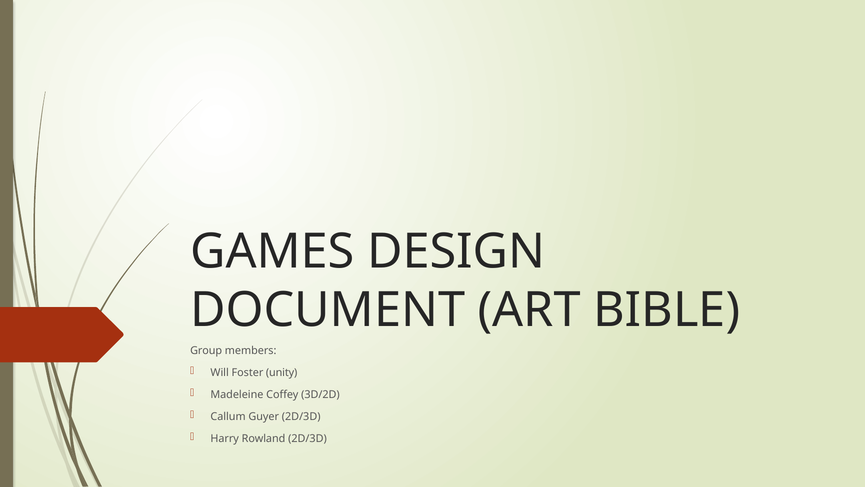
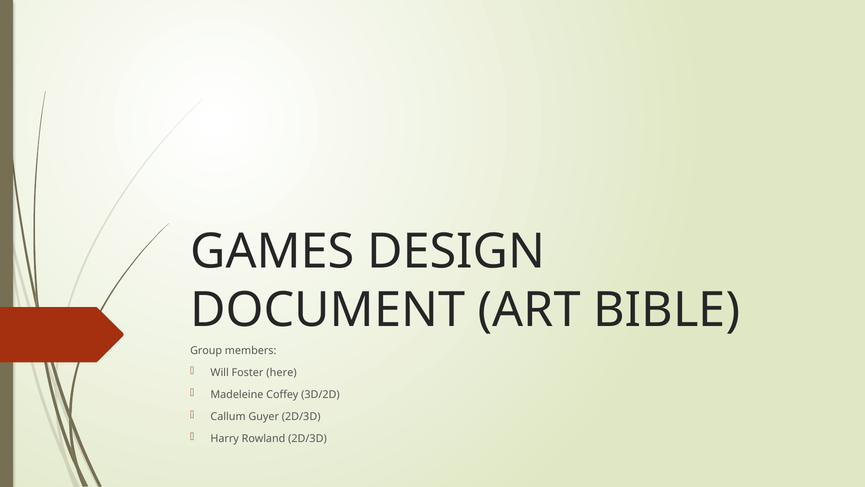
unity: unity -> here (282, 372)
